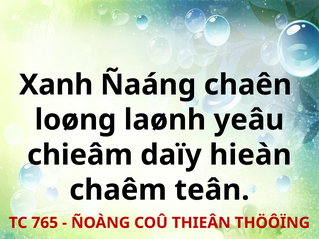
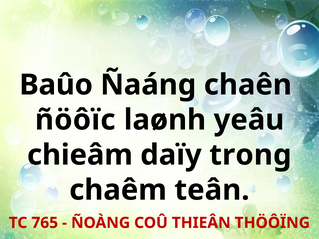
Xanh: Xanh -> Baûo (56, 85)
loøng: loøng -> ñöôïc (75, 120)
hieàn: hieàn -> trong (250, 155)
